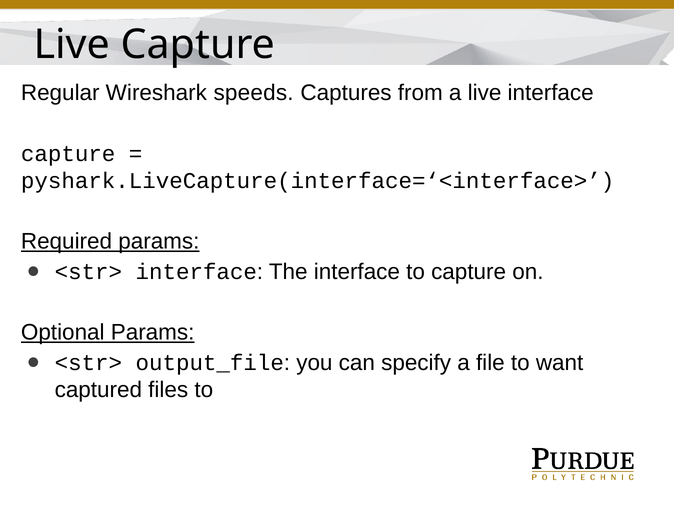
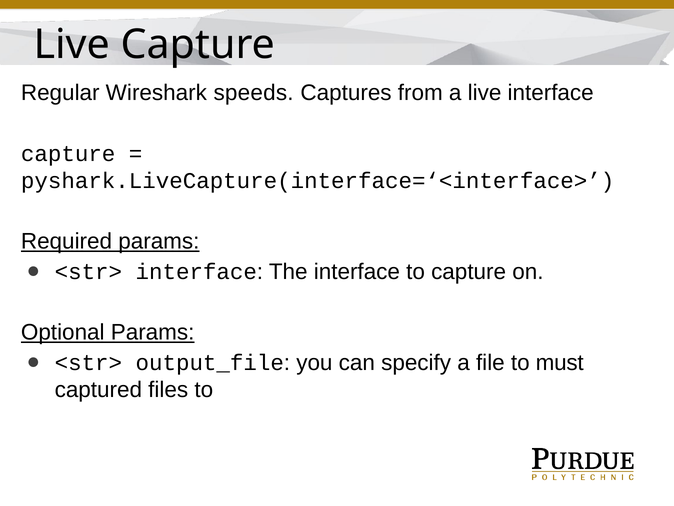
want: want -> must (560, 362)
